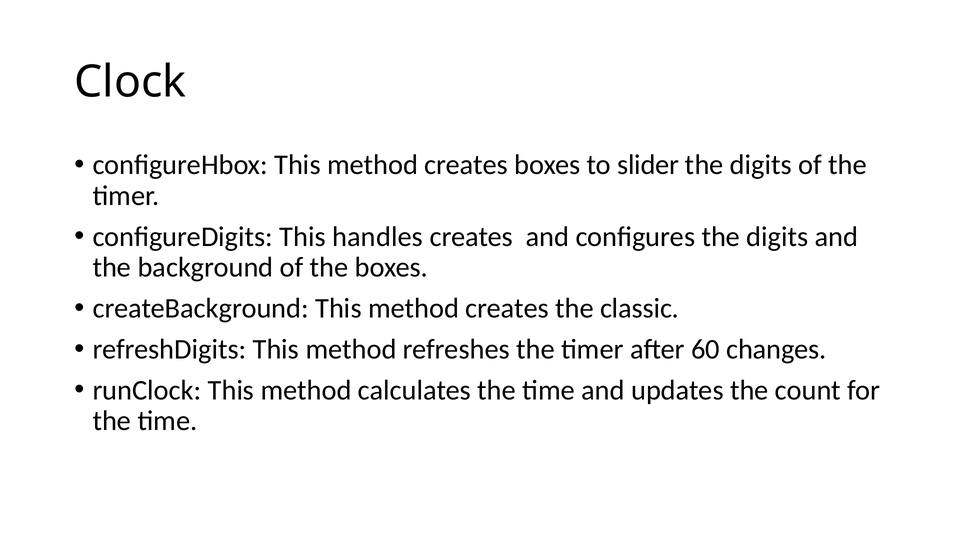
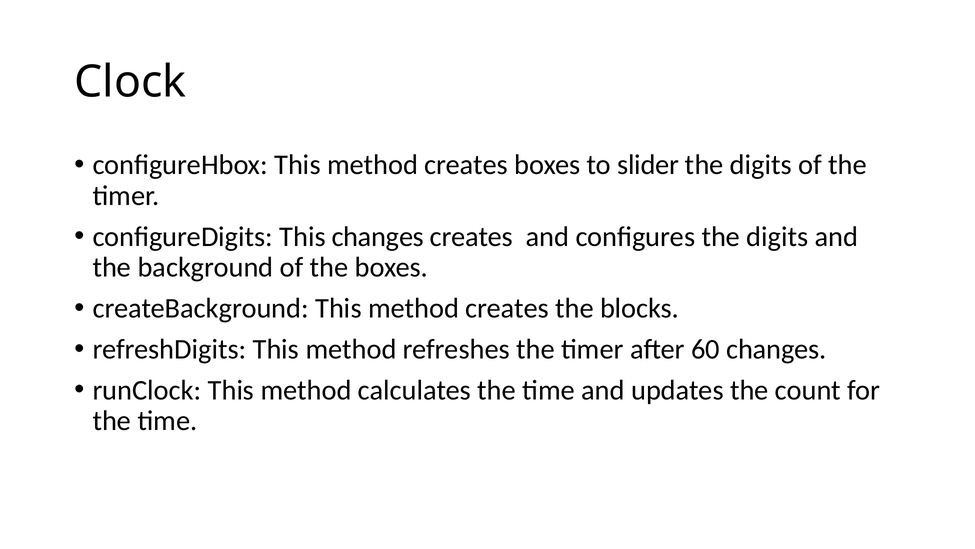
This handles: handles -> changes (378, 236)
classic: classic -> blocks (640, 308)
